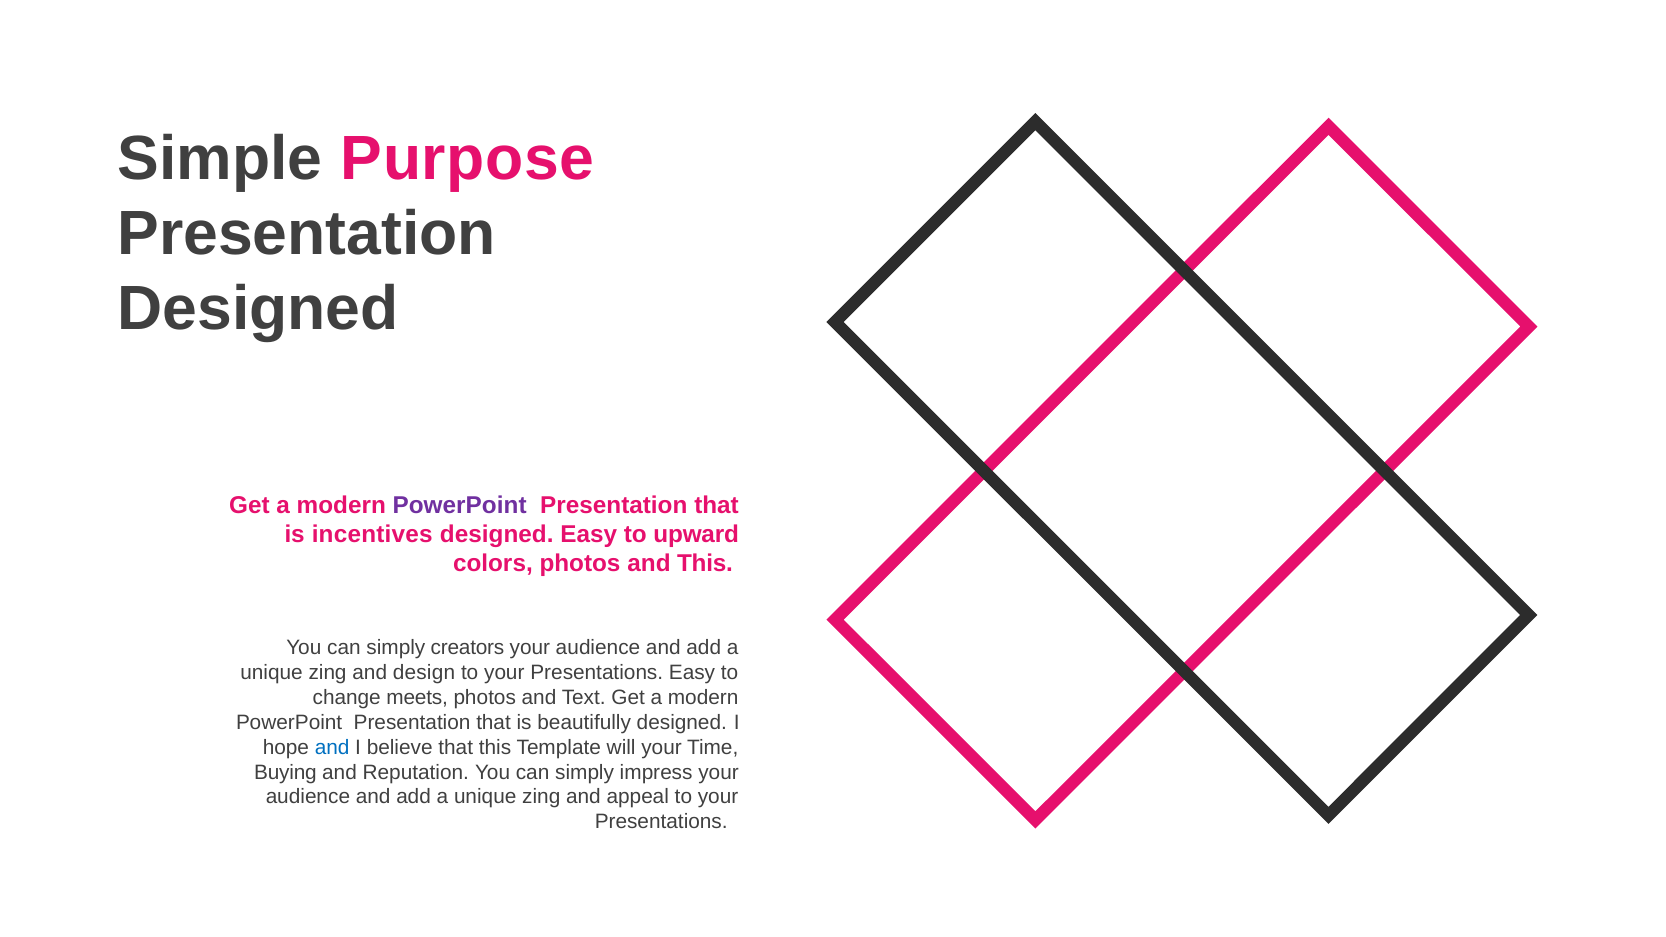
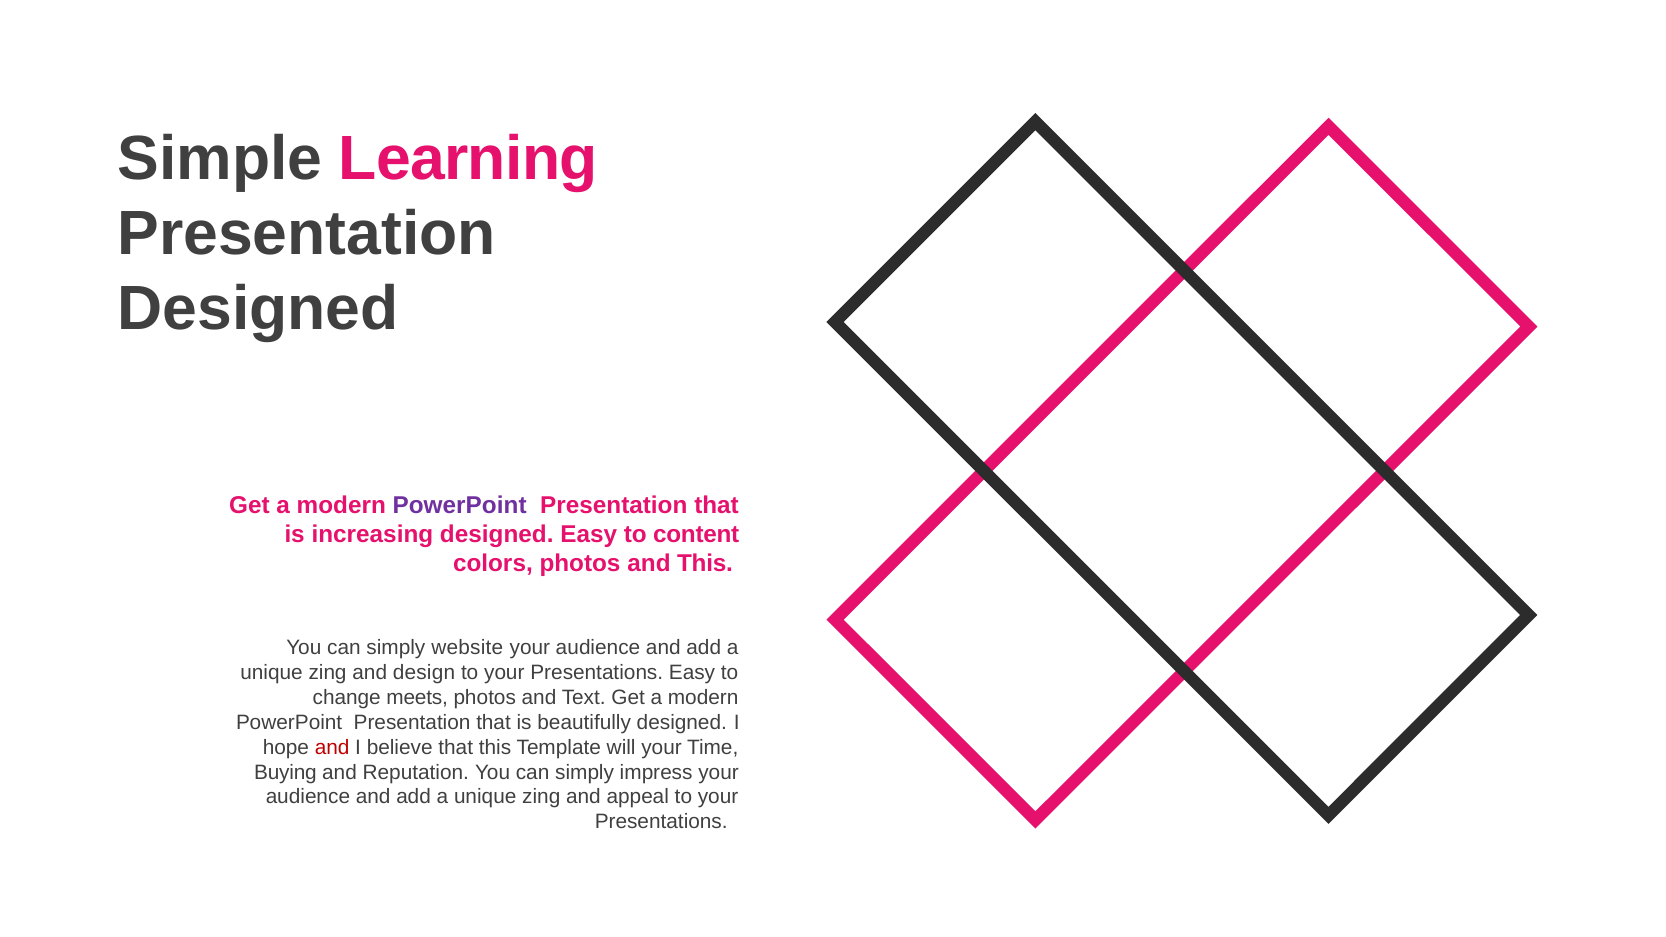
Purpose: Purpose -> Learning (468, 159)
incentives: incentives -> increasing (372, 535)
upward: upward -> content (696, 535)
creators: creators -> website (467, 647)
and colour: blue -> red (332, 747)
